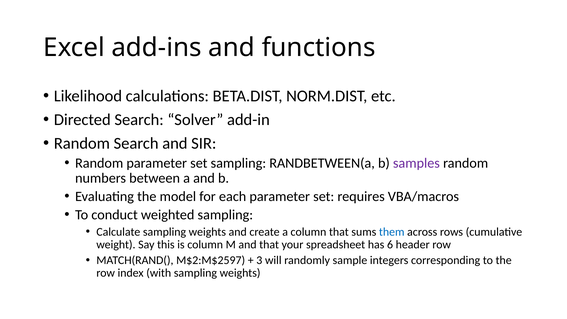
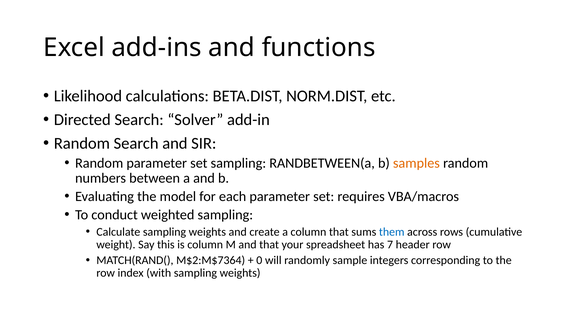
samples colour: purple -> orange (416, 163)
6: 6 -> 7 (390, 244)
M$2:M$2597: M$2:M$2597 -> M$2:M$7364 (211, 260)
3: 3 -> 0 (259, 260)
